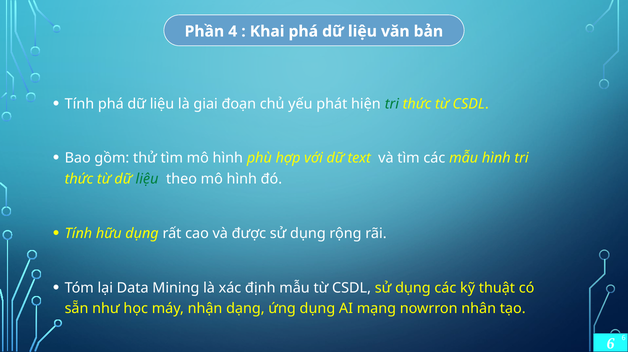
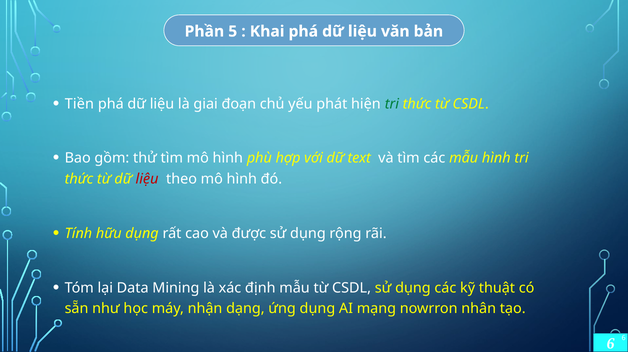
4: 4 -> 5 (233, 31)
Tính: Tính -> Tiền (79, 104)
liệu colour: green -> red (147, 179)
